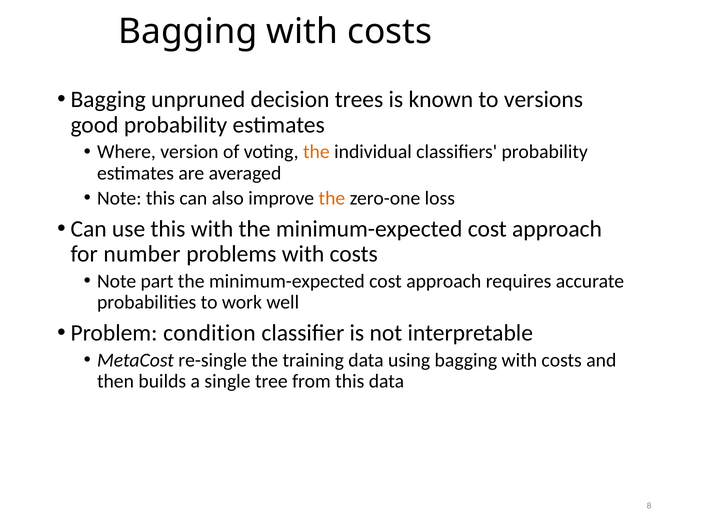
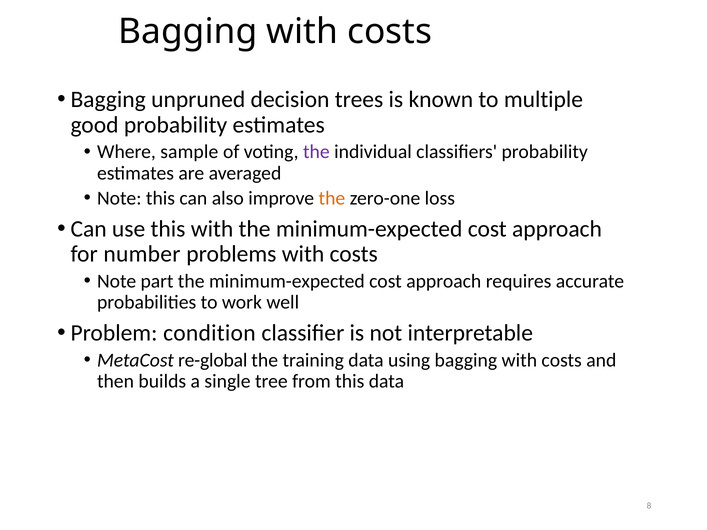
versions: versions -> multiple (543, 100)
version: version -> sample (189, 152)
the colour: orange -> purple (316, 152)
re-single: re-single -> re-global (213, 360)
